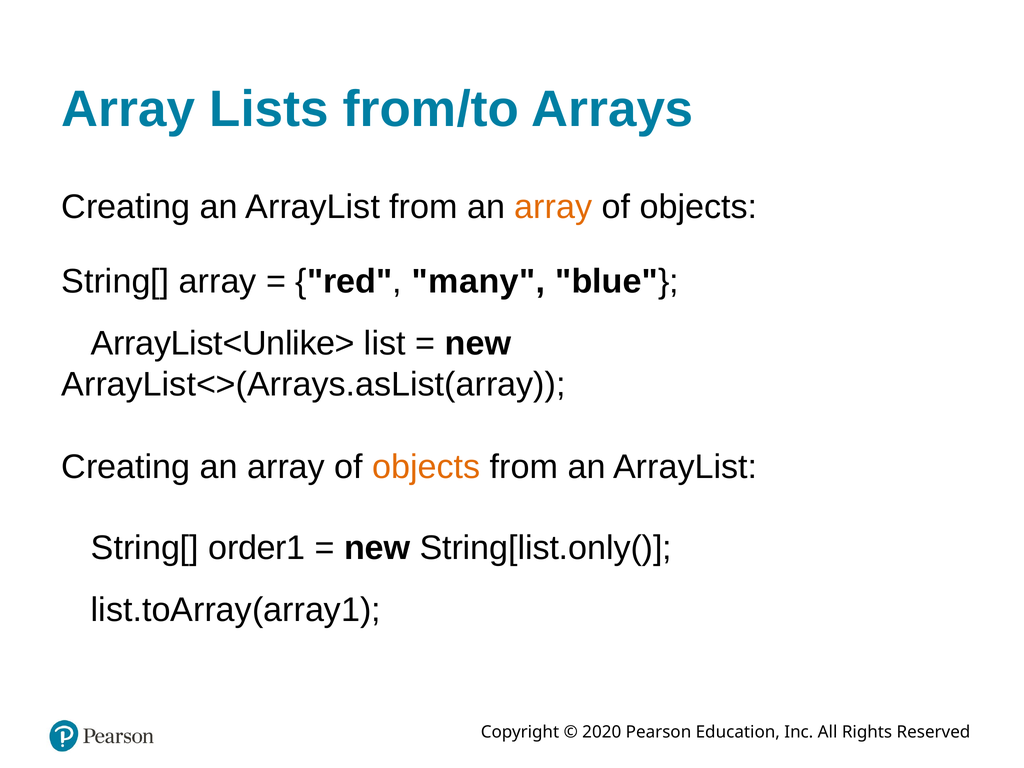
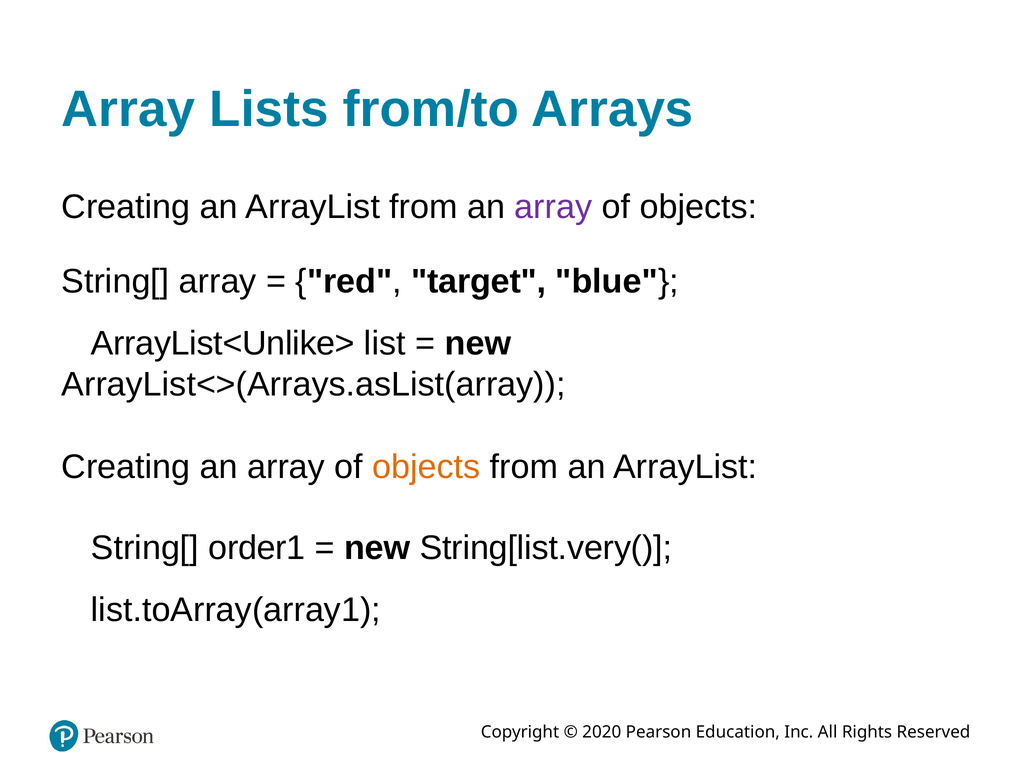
array colour: orange -> purple (553, 207)
many: many -> target (479, 281)
String[list.only(: String[list.only( -> String[list.very( (546, 548)
